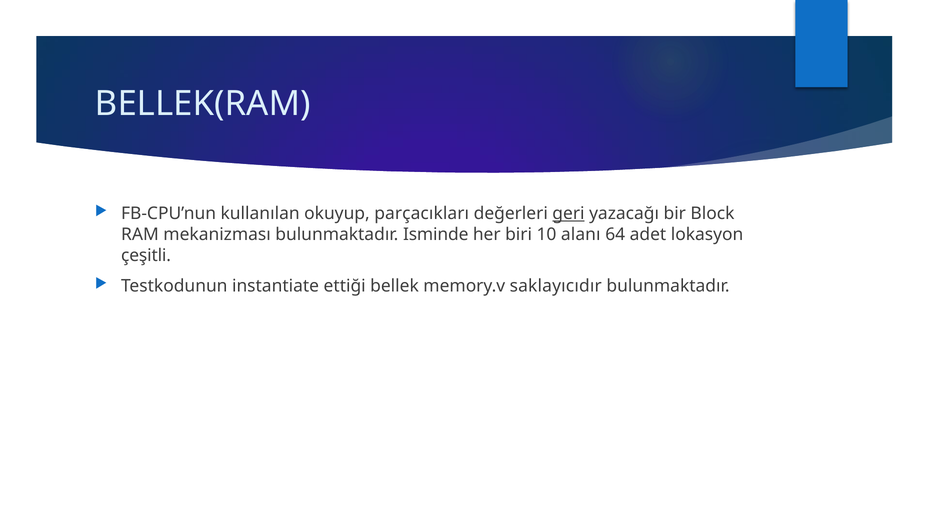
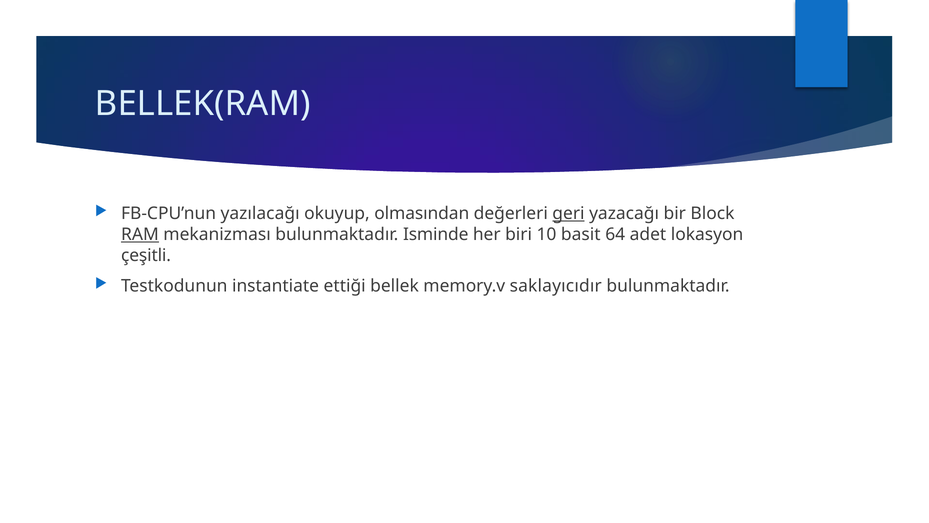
kullanılan: kullanılan -> yazılacağı (260, 214)
parçacıkları: parçacıkları -> olmasından (422, 214)
RAM underline: none -> present (140, 234)
alanı: alanı -> basit (581, 234)
